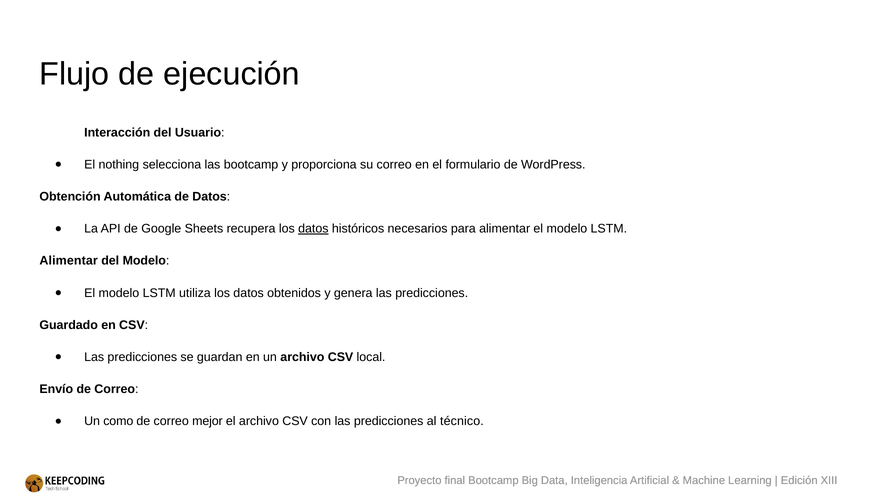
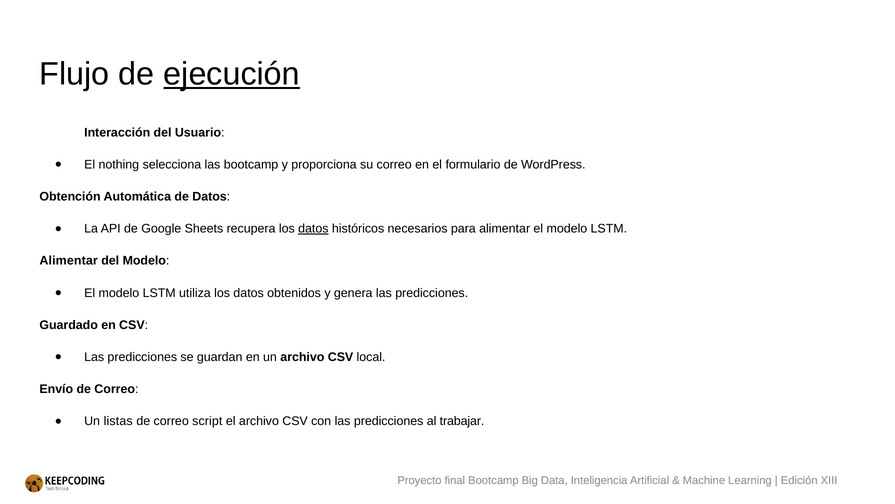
ejecución underline: none -> present (232, 74)
como: como -> listas (118, 421)
mejor: mejor -> script (207, 421)
técnico: técnico -> trabajar (462, 421)
